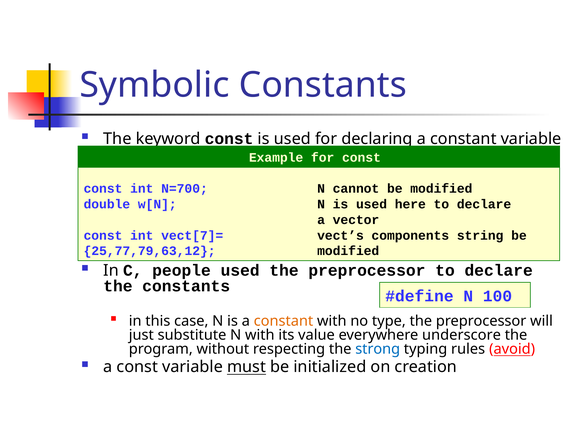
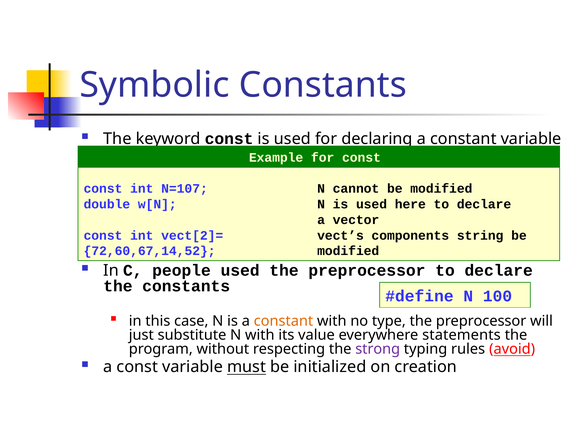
N=700: N=700 -> N=107 (185, 189)
vect[7]=: vect[7]= -> vect[2]= (192, 235)
25,77,79,63,12: 25,77,79,63,12 -> 72,60,67,14,52 (150, 251)
underscore: underscore -> statements (461, 335)
strong colour: blue -> purple (378, 349)
